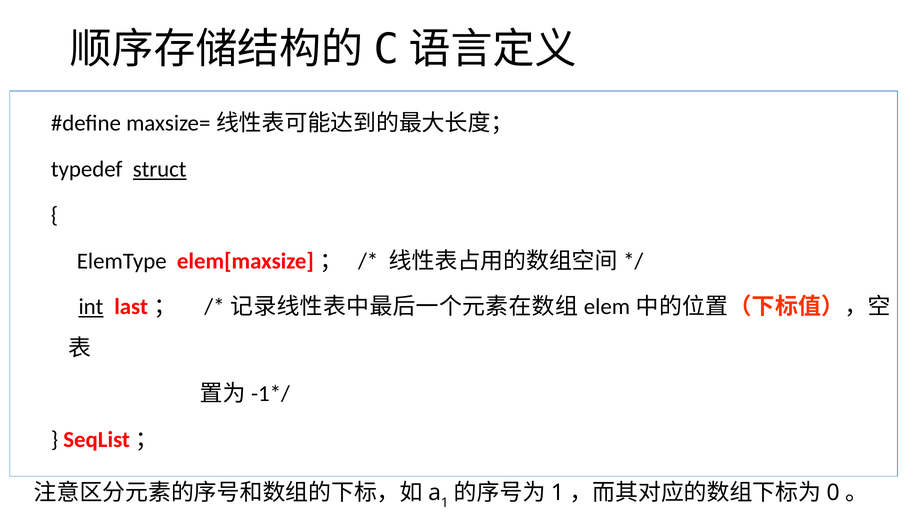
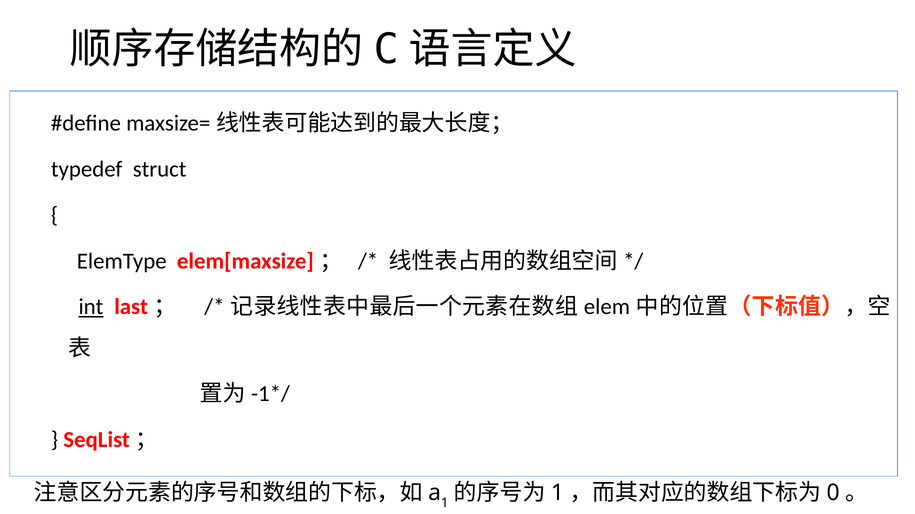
struct underline: present -> none (160, 170)
